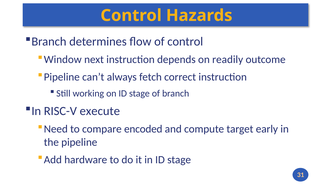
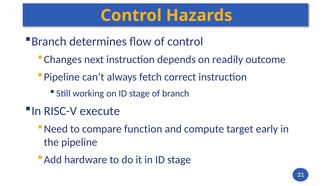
Window: Window -> Changes (63, 60)
encoded: encoded -> function (143, 129)
